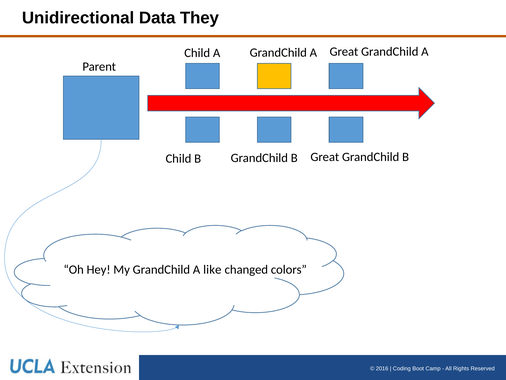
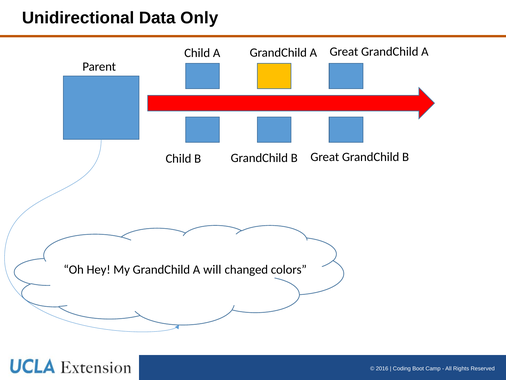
They: They -> Only (199, 18)
like: like -> will (212, 269)
